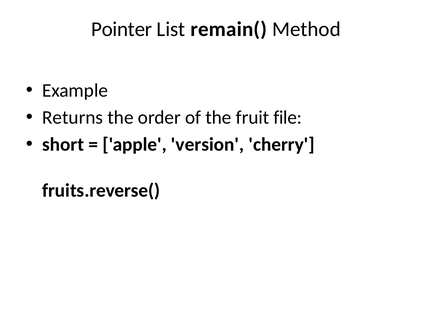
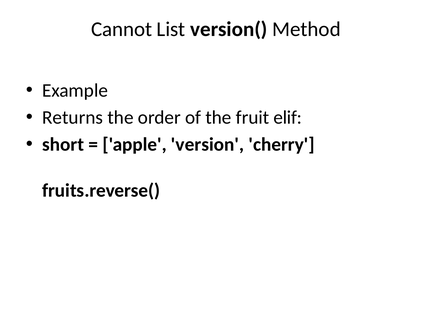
Pointer: Pointer -> Cannot (122, 29)
remain(: remain( -> version( (229, 29)
file: file -> elif (288, 118)
